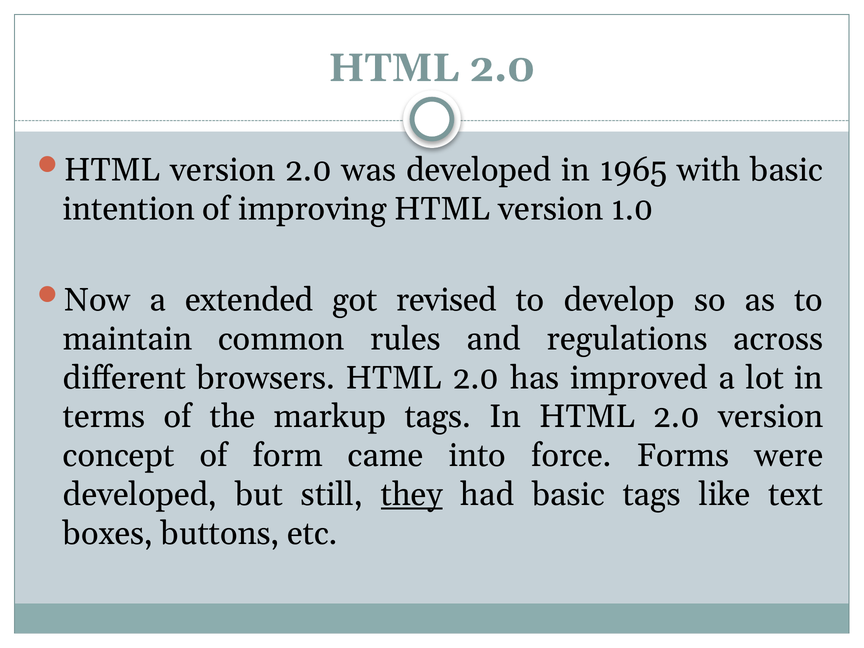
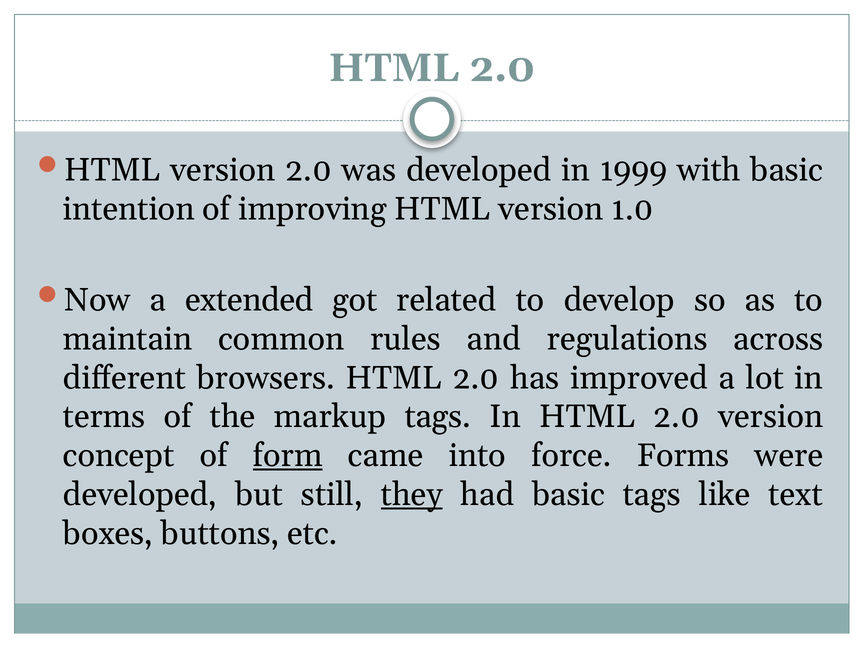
1965: 1965 -> 1999 (634, 170)
revised: revised -> related (446, 300)
form underline: none -> present (288, 456)
